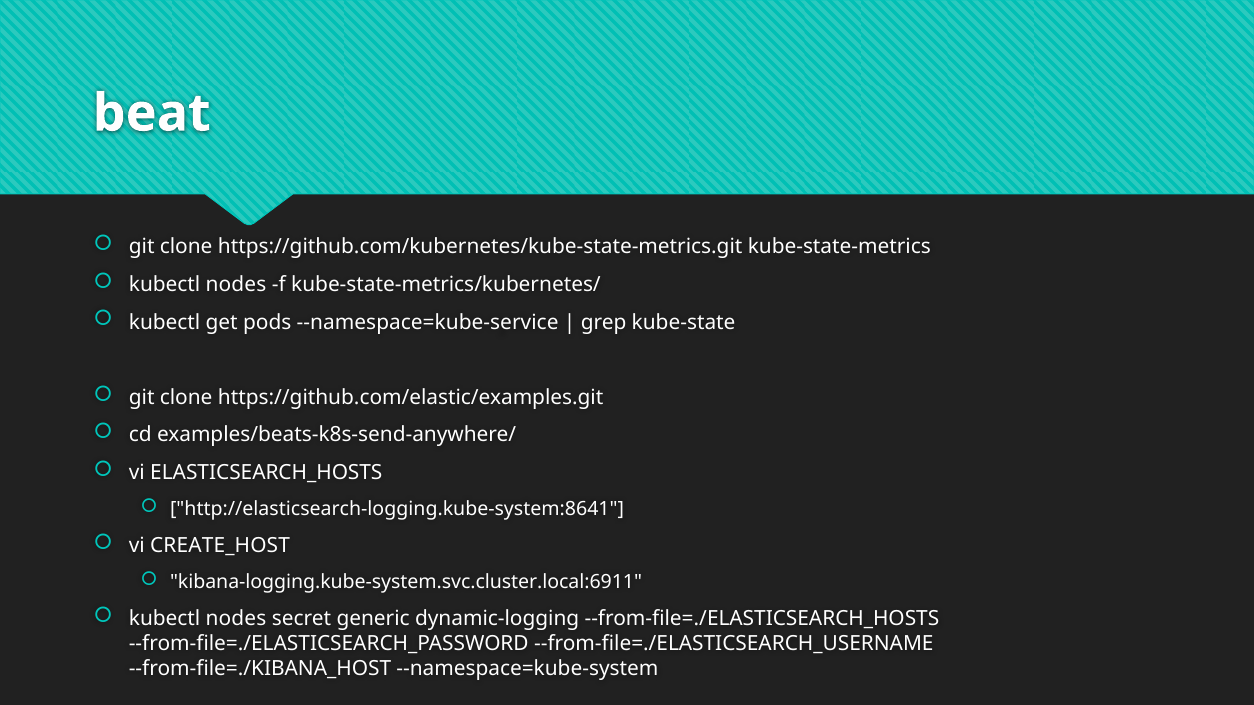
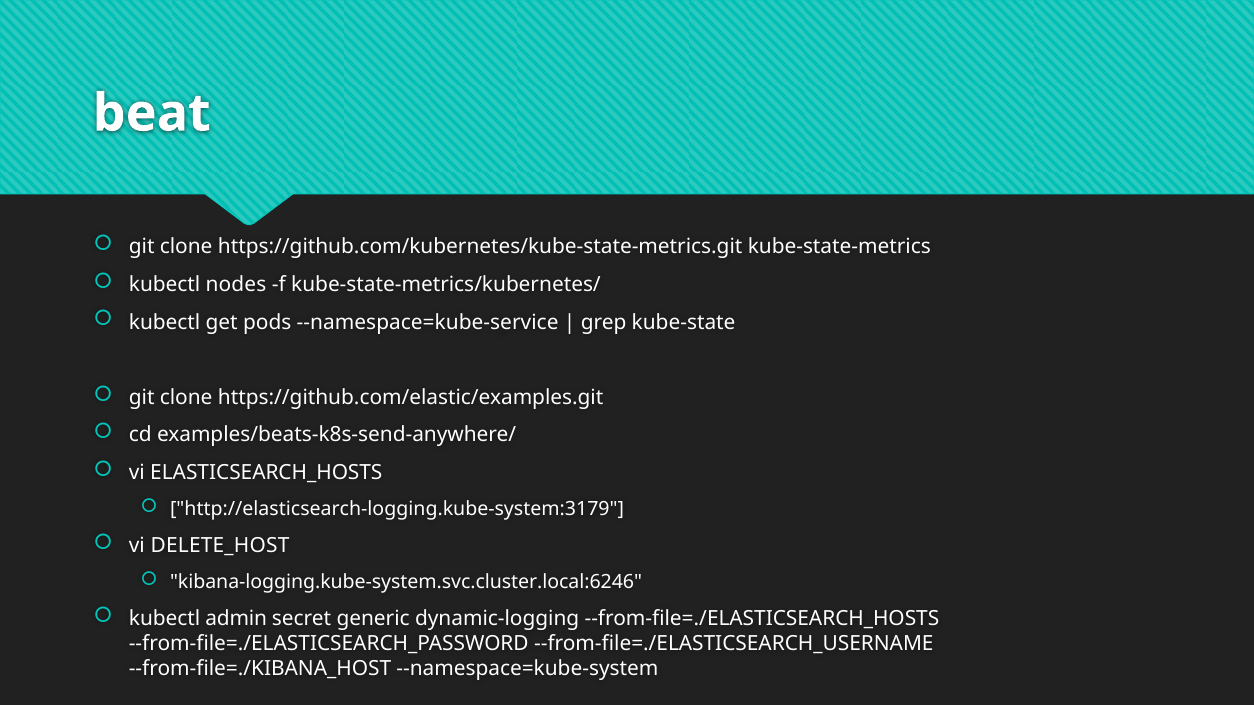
http://elasticsearch-logging.kube-system:8641: http://elasticsearch-logging.kube-system:8641 -> http://elasticsearch-logging.kube-system:3179 (397, 509)
CREATE_HOST: CREATE_HOST -> DELETE_HOST (220, 546)
kibana-logging.kube-system.svc.cluster.local:6911: kibana-logging.kube-system.svc.cluster.local:6911 -> kibana-logging.kube-system.svc.cluster.local:6246 (406, 582)
nodes: nodes -> admin (236, 619)
